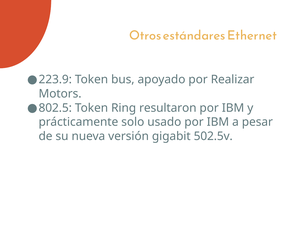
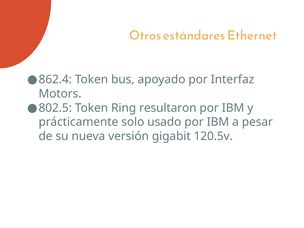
223.9: 223.9 -> 862.4 (55, 79)
Realizar: Realizar -> Interfaz (233, 79)
502.5v: 502.5v -> 120.5v (213, 136)
